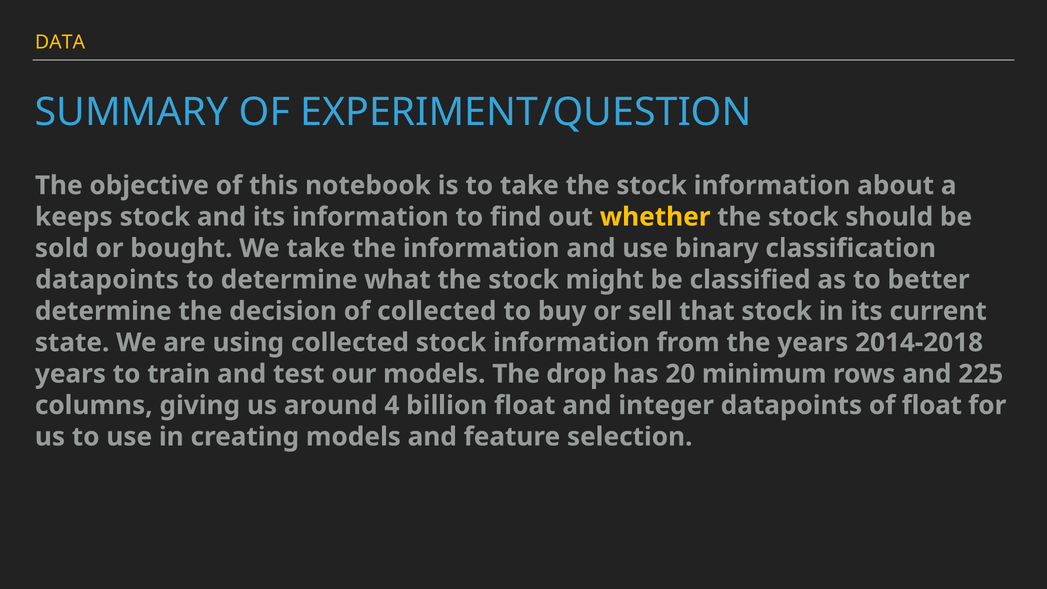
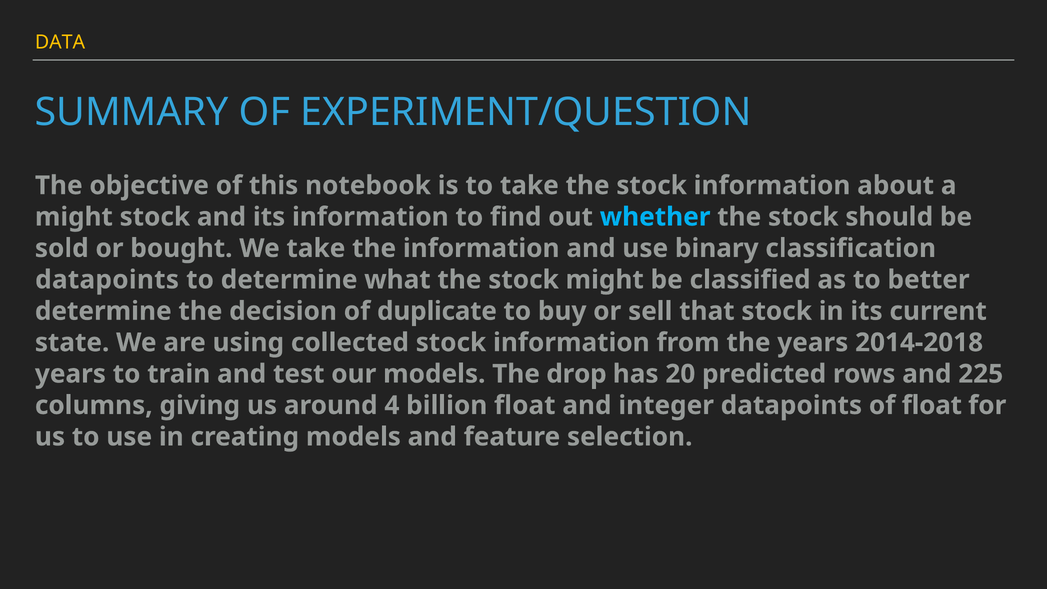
keeps: keeps -> might (74, 217)
whether colour: yellow -> light blue (655, 217)
of collected: collected -> duplicate (437, 311)
minimum: minimum -> predicted (764, 374)
